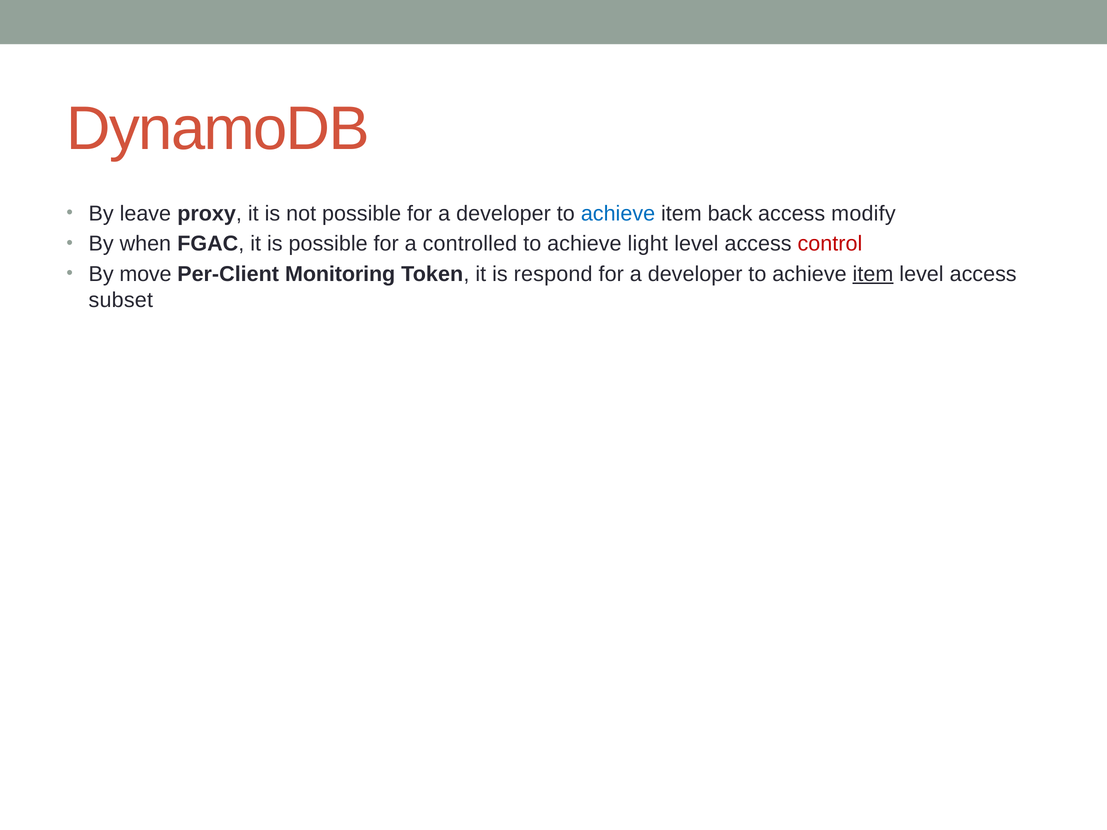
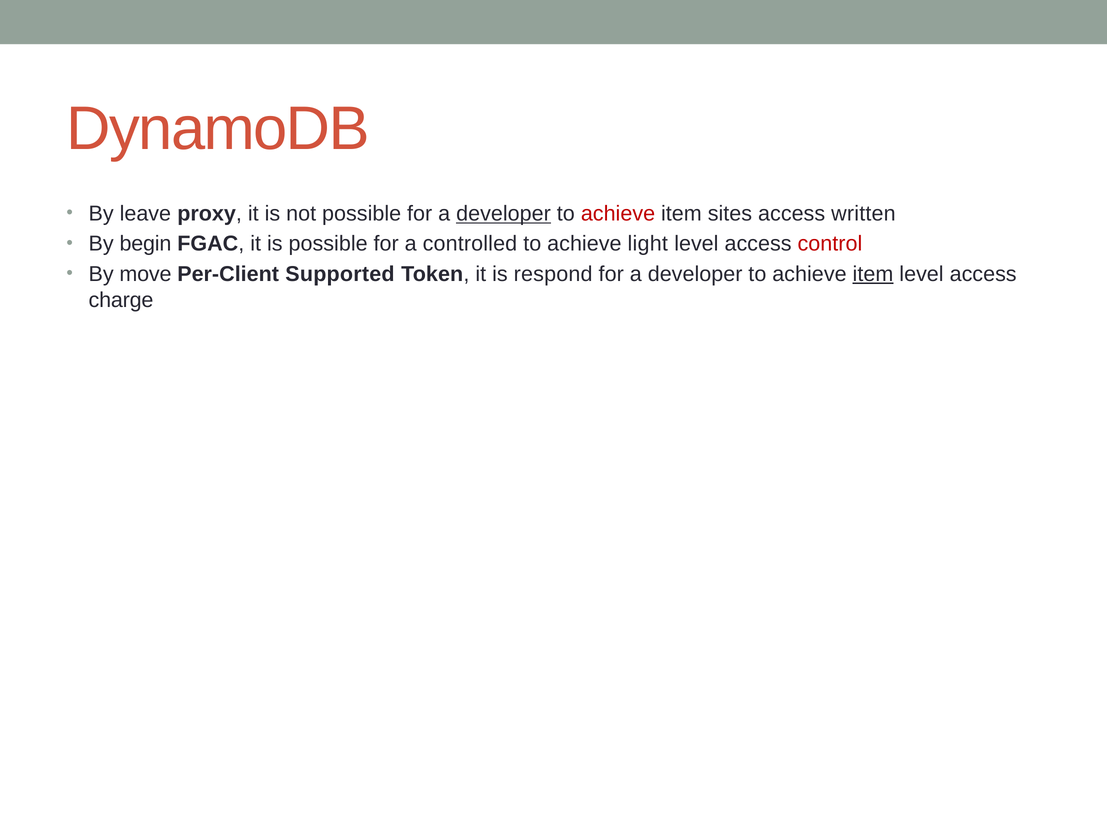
developer underline: none -> present (504, 214)
achieve colour: blue -> red (618, 214)
back: back -> sites (730, 214)
modify: modify -> written (863, 214)
when: when -> begin (145, 244)
Monitoring: Monitoring -> Supported (340, 274)
subset: subset -> charge (121, 300)
